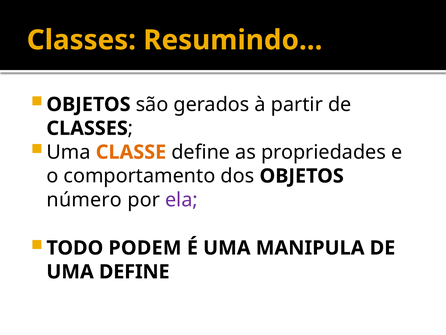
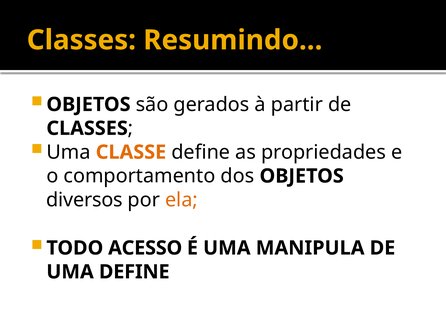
número: número -> diversos (84, 200)
ela colour: purple -> orange (181, 200)
PODEM: PODEM -> ACESSO (145, 248)
